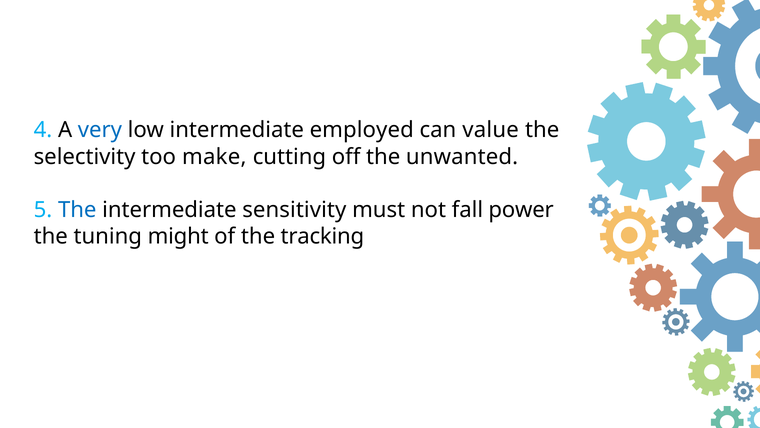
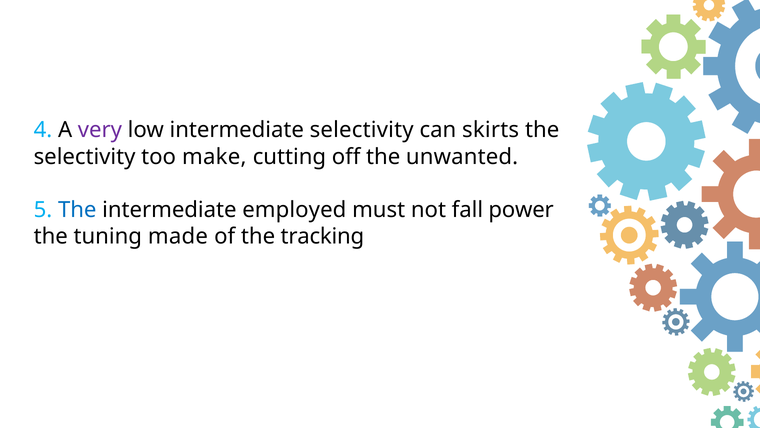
very colour: blue -> purple (100, 130)
intermediate employed: employed -> selectivity (362, 130)
value: value -> skirts (491, 130)
sensitivity: sensitivity -> employed (294, 210)
might: might -> made (178, 236)
